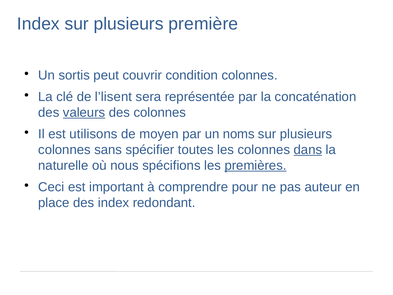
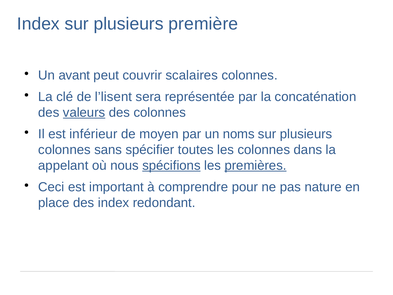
sortis: sortis -> avant (74, 75)
condition: condition -> scalaires (192, 75)
utilisons: utilisons -> inférieur (93, 134)
dans underline: present -> none (308, 150)
naturelle: naturelle -> appelant (63, 165)
spécifions underline: none -> present (171, 165)
auteur: auteur -> nature (323, 187)
